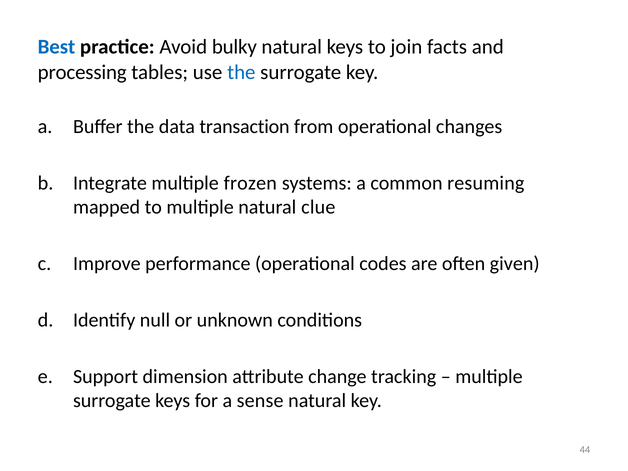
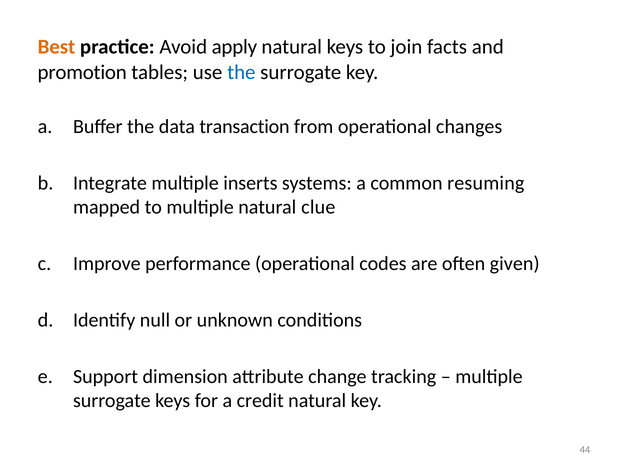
Best colour: blue -> orange (57, 47)
bulky: bulky -> apply (234, 47)
processing: processing -> promotion (82, 72)
frozen: frozen -> inserts (250, 183)
sense: sense -> credit (260, 400)
